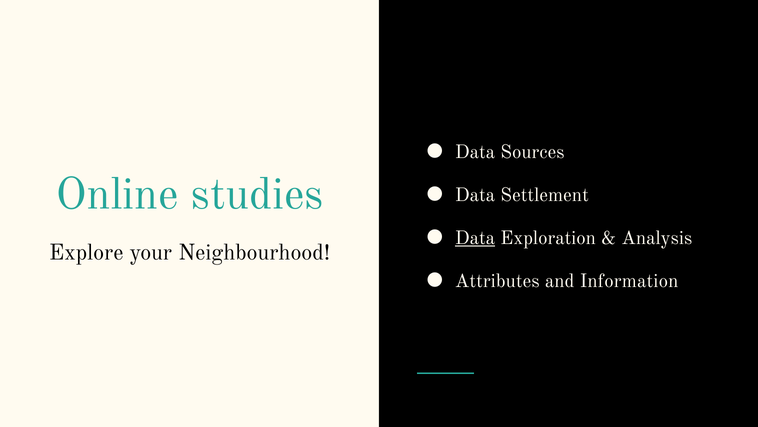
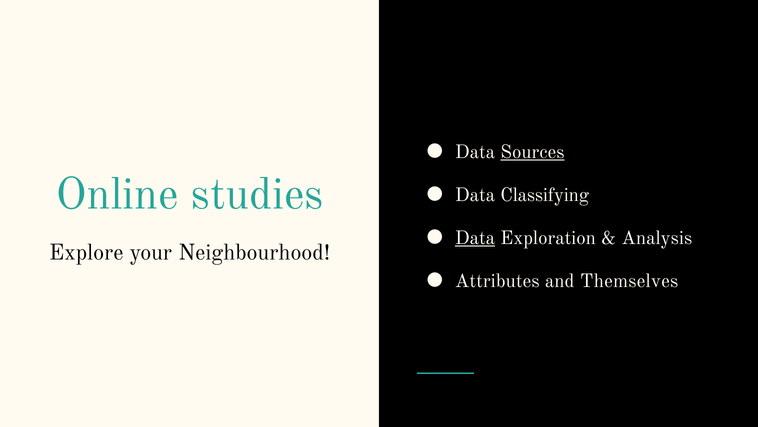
Sources underline: none -> present (532, 152)
Settlement: Settlement -> Classifying (545, 195)
Information: Information -> Themselves (629, 281)
